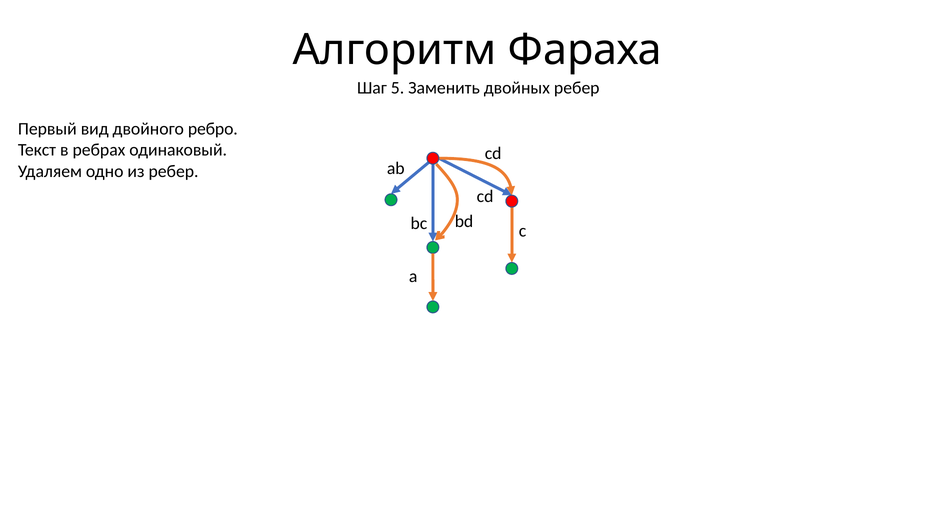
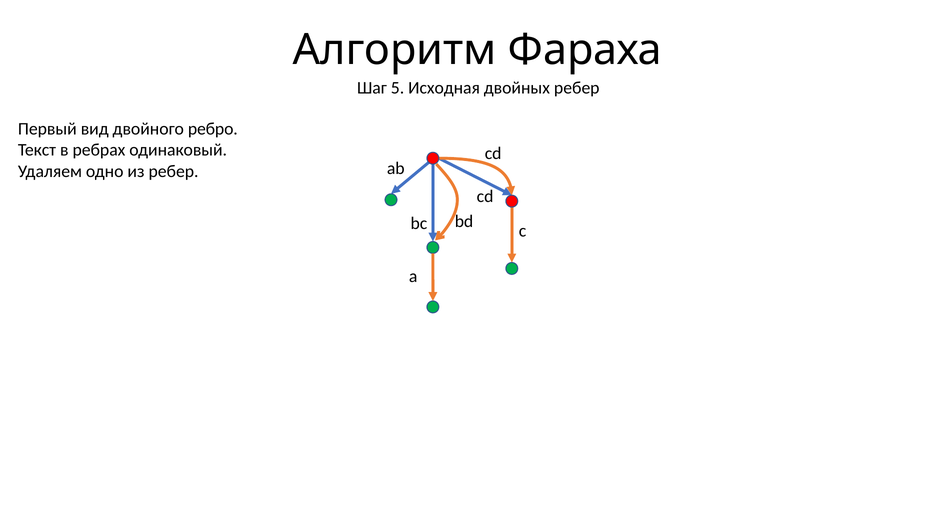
Заменить: Заменить -> Исходная (444, 88)
